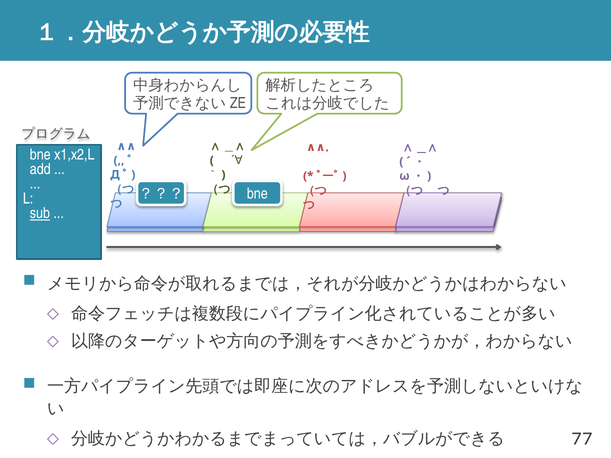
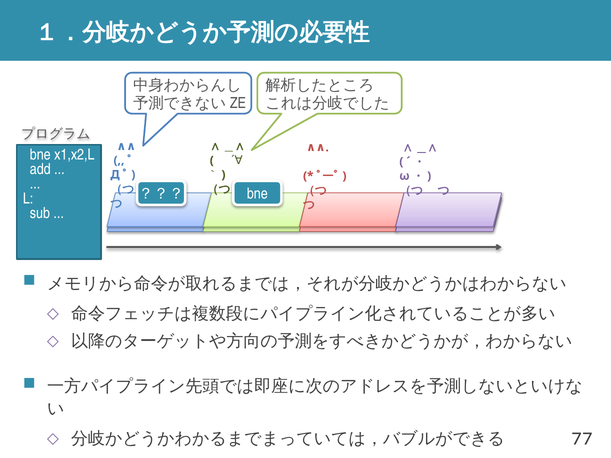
sub underline: present -> none (40, 213)
